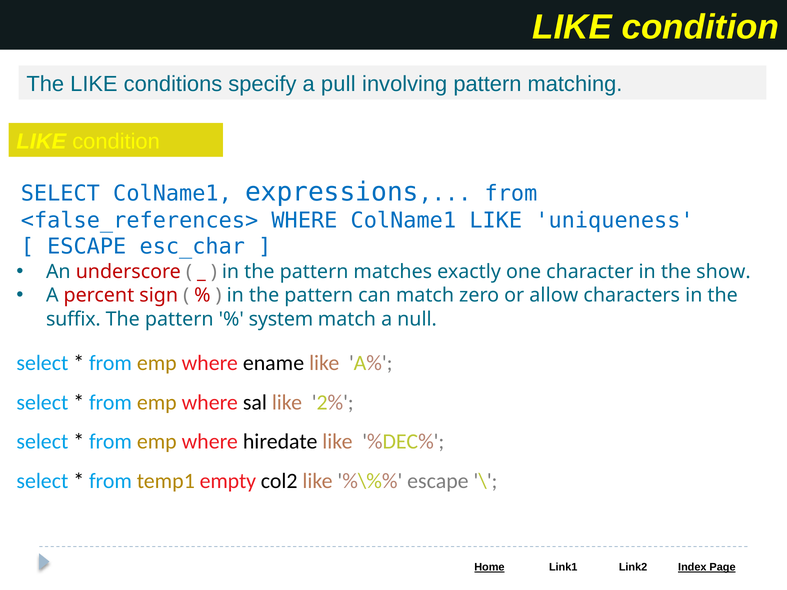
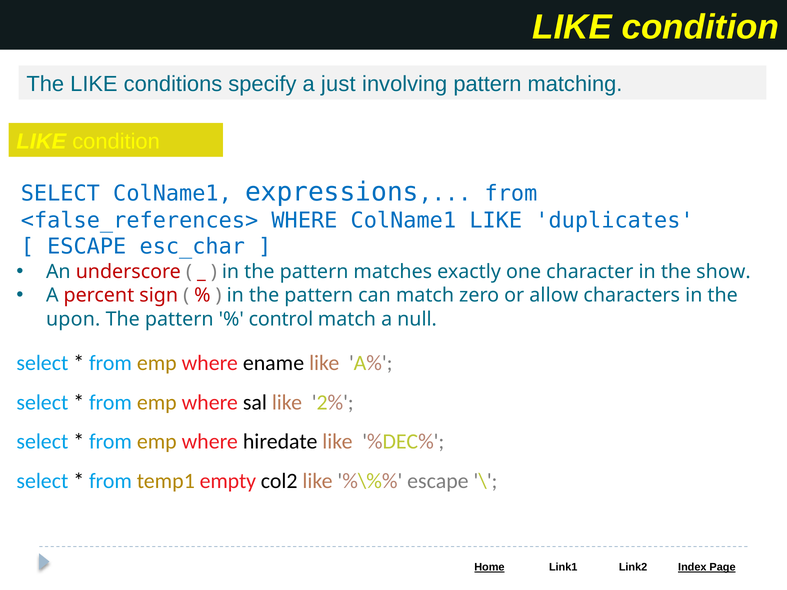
pull: pull -> just (338, 84)
uniqueness: uniqueness -> duplicates (614, 220)
suffix: suffix -> upon (73, 319)
system: system -> control (281, 319)
